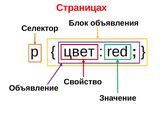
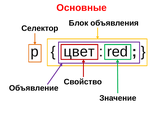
Страницах: Страницах -> Основные (82, 8)
